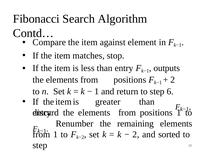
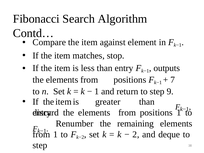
2: 2 -> 7 (173, 80)
6: 6 -> 9 (170, 91)
sorted: sorted -> deque (169, 134)
